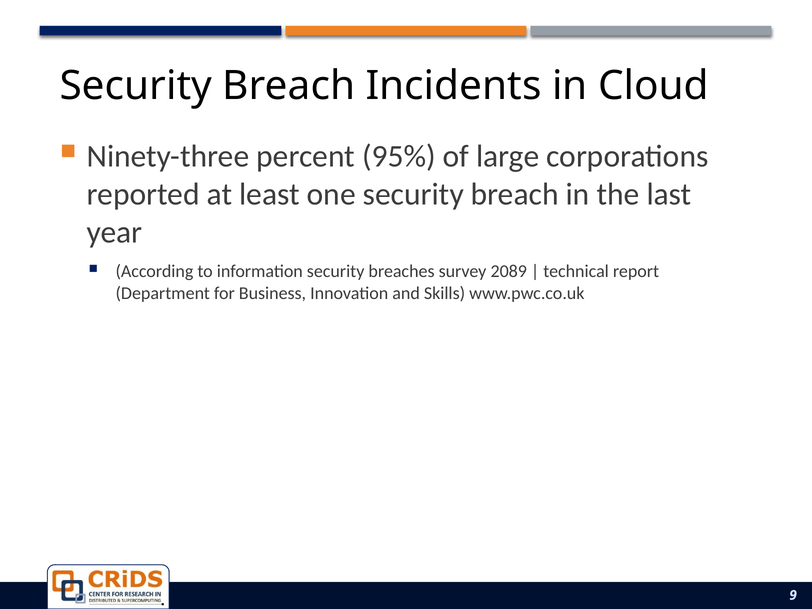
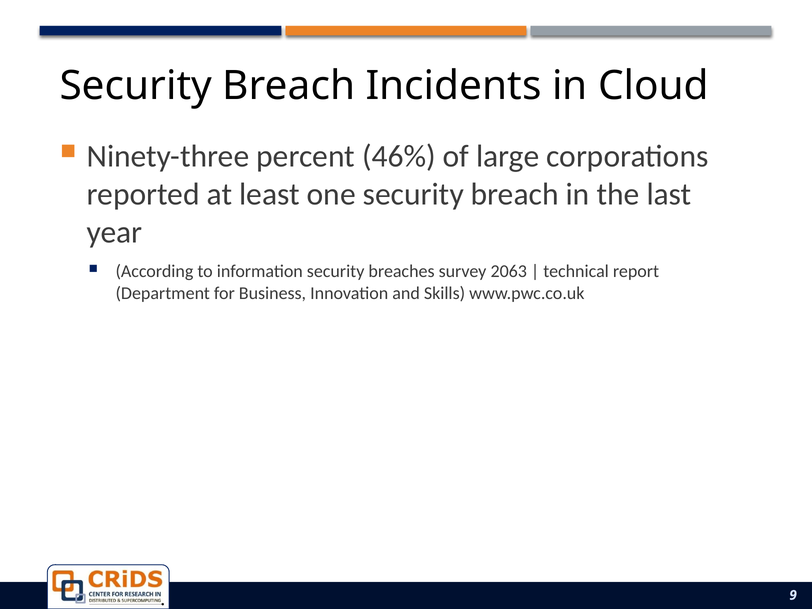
95%: 95% -> 46% (399, 156)
2089: 2089 -> 2063 (509, 272)
